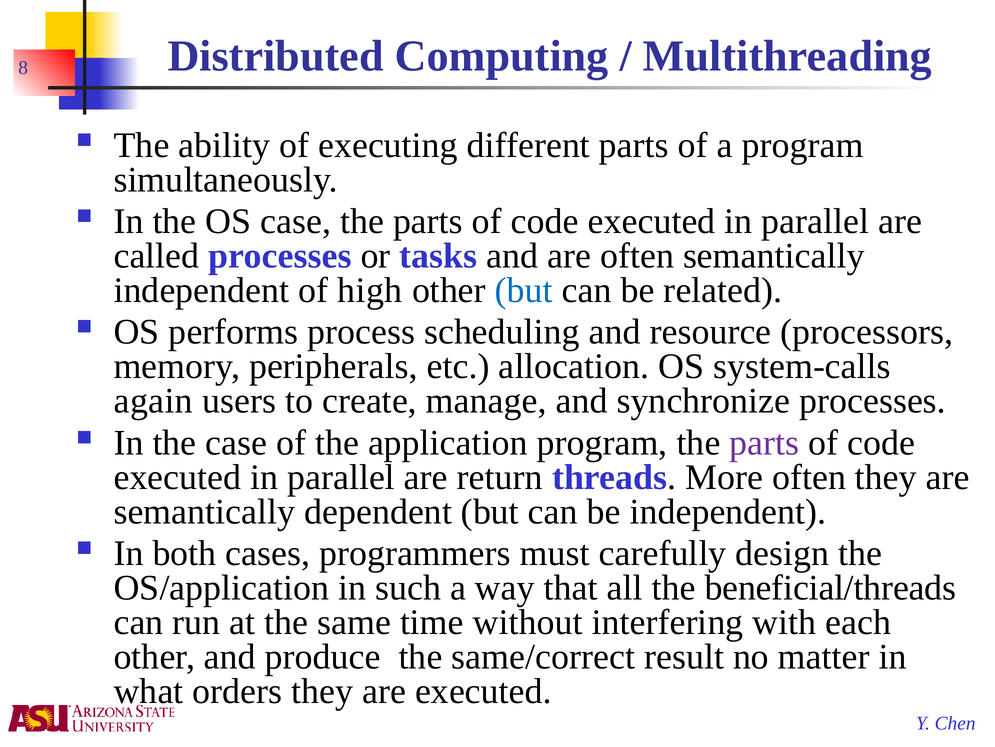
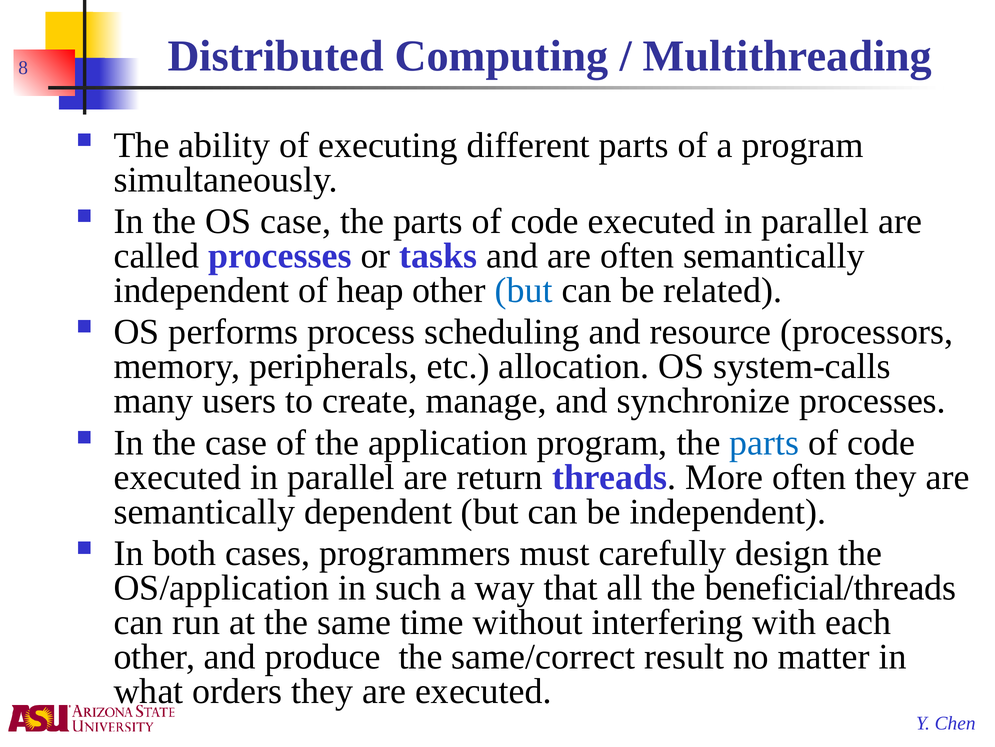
high: high -> heap (370, 290)
again: again -> many (154, 401)
parts colour: purple -> blue (764, 442)
